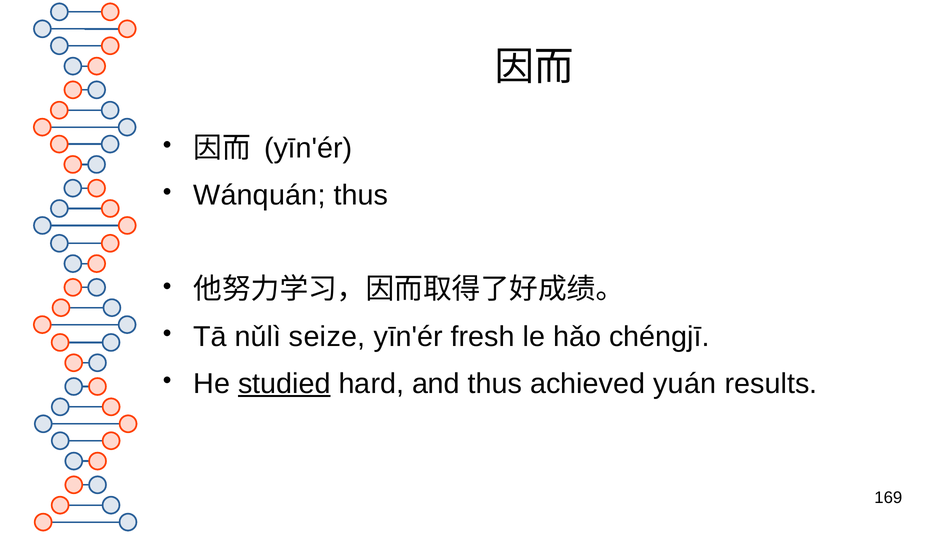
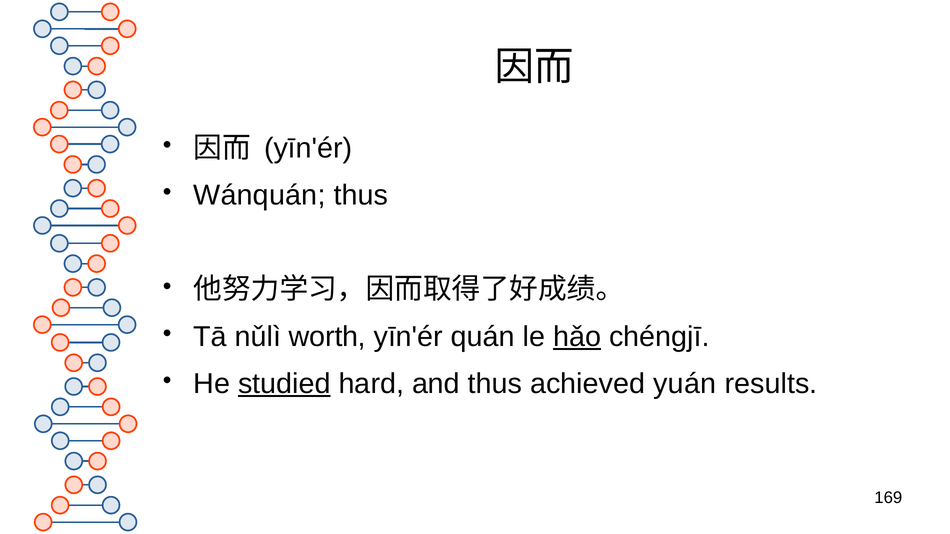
seize: seize -> worth (327, 337)
fresh: fresh -> quán (483, 337)
hǎo underline: none -> present (577, 337)
